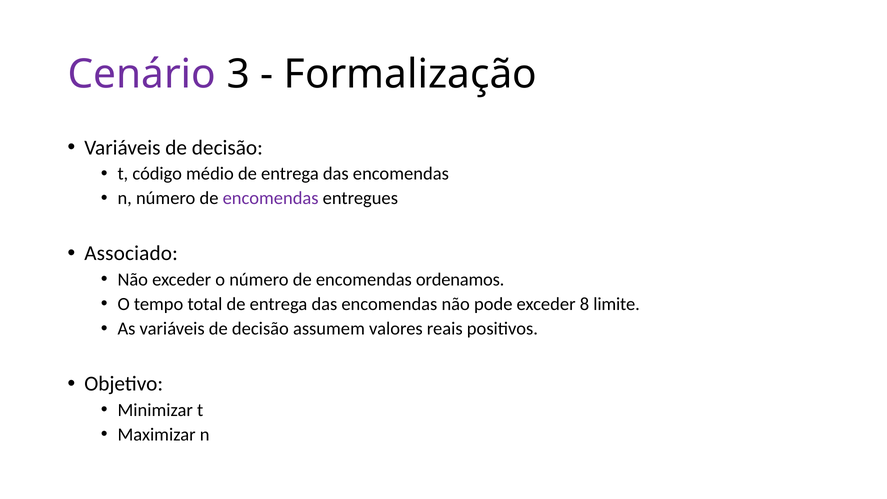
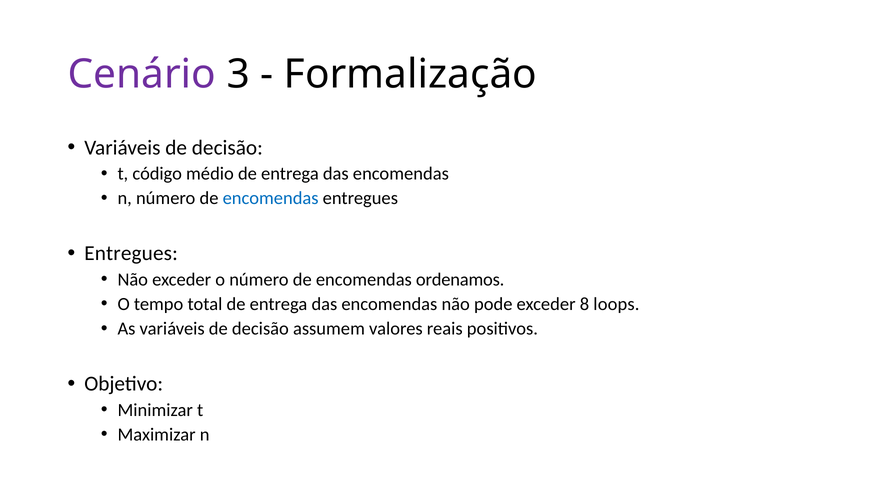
encomendas colour: purple -> blue (271, 198)
Associado: Associado -> Entregues (131, 253)
limite: limite -> loops (616, 304)
